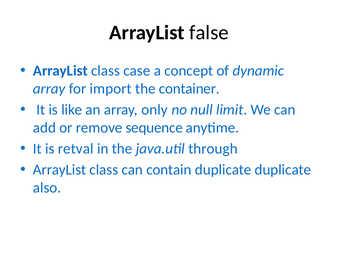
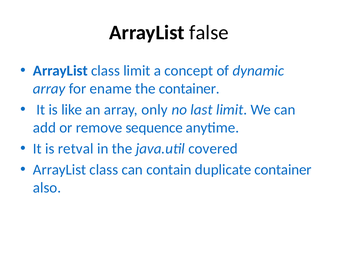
class case: case -> limit (137, 71)
import: import -> ename (111, 89)
null: null -> last (202, 110)
through: through -> covered (213, 149)
duplicate duplicate: duplicate -> container (283, 170)
